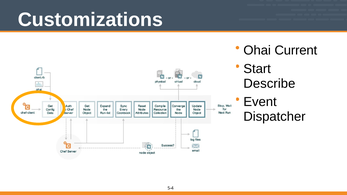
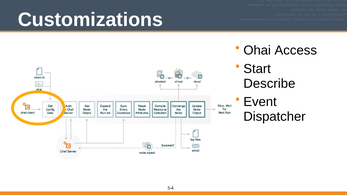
Current: Current -> Access (296, 50)
